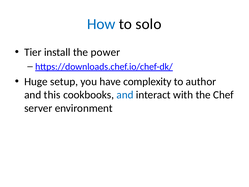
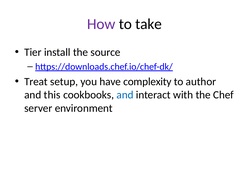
How colour: blue -> purple (101, 24)
solo: solo -> take (149, 24)
power: power -> source (106, 52)
Huge: Huge -> Treat (36, 82)
